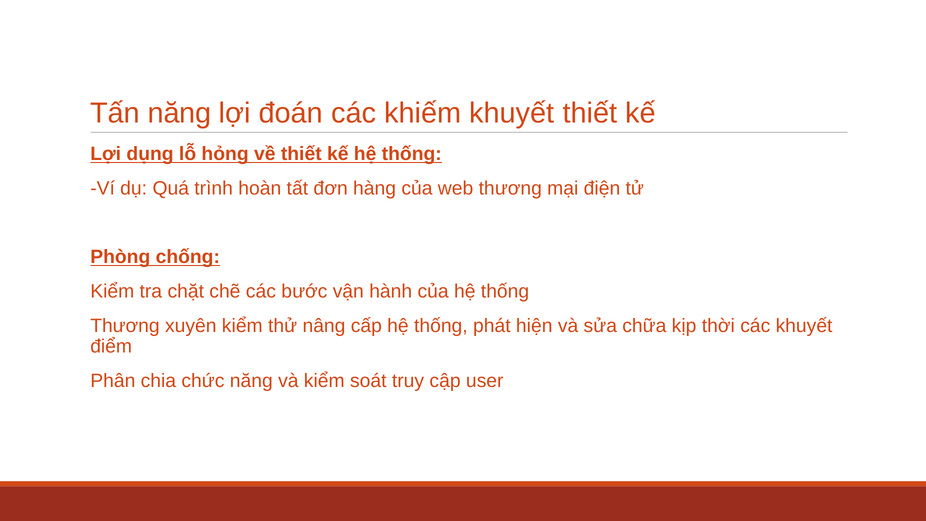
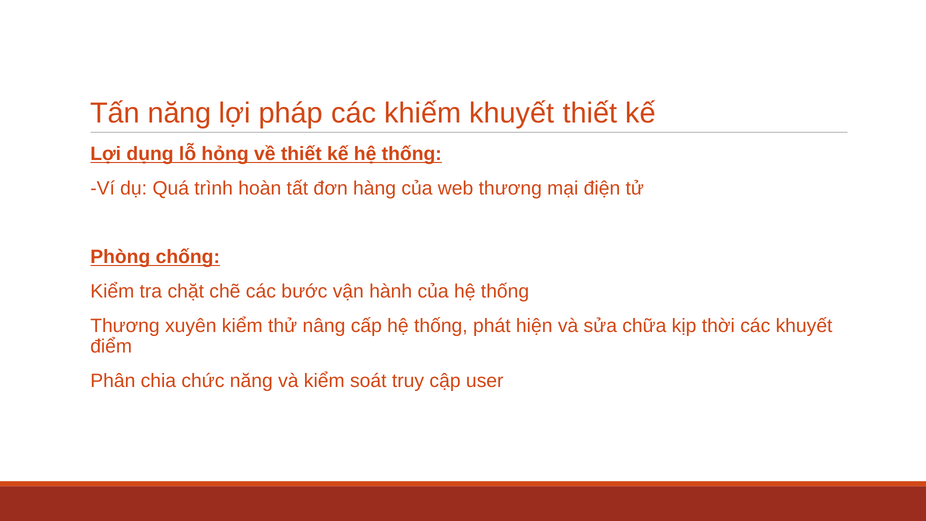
đoán: đoán -> pháp (291, 113)
